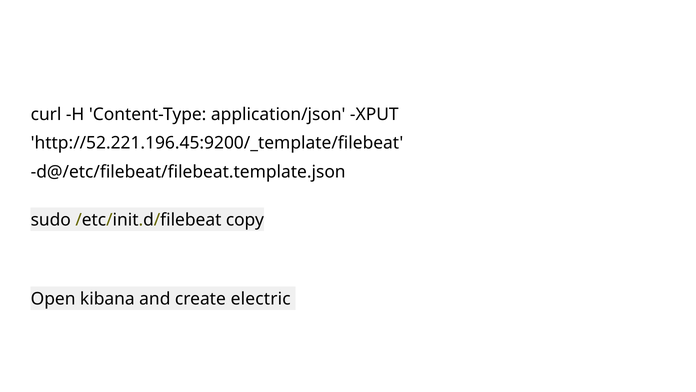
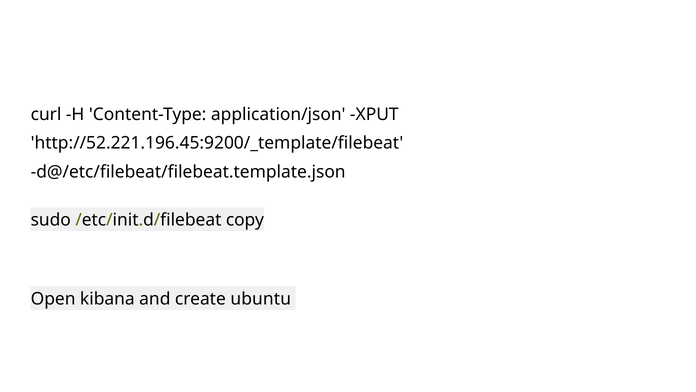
electric: electric -> ubuntu (261, 299)
